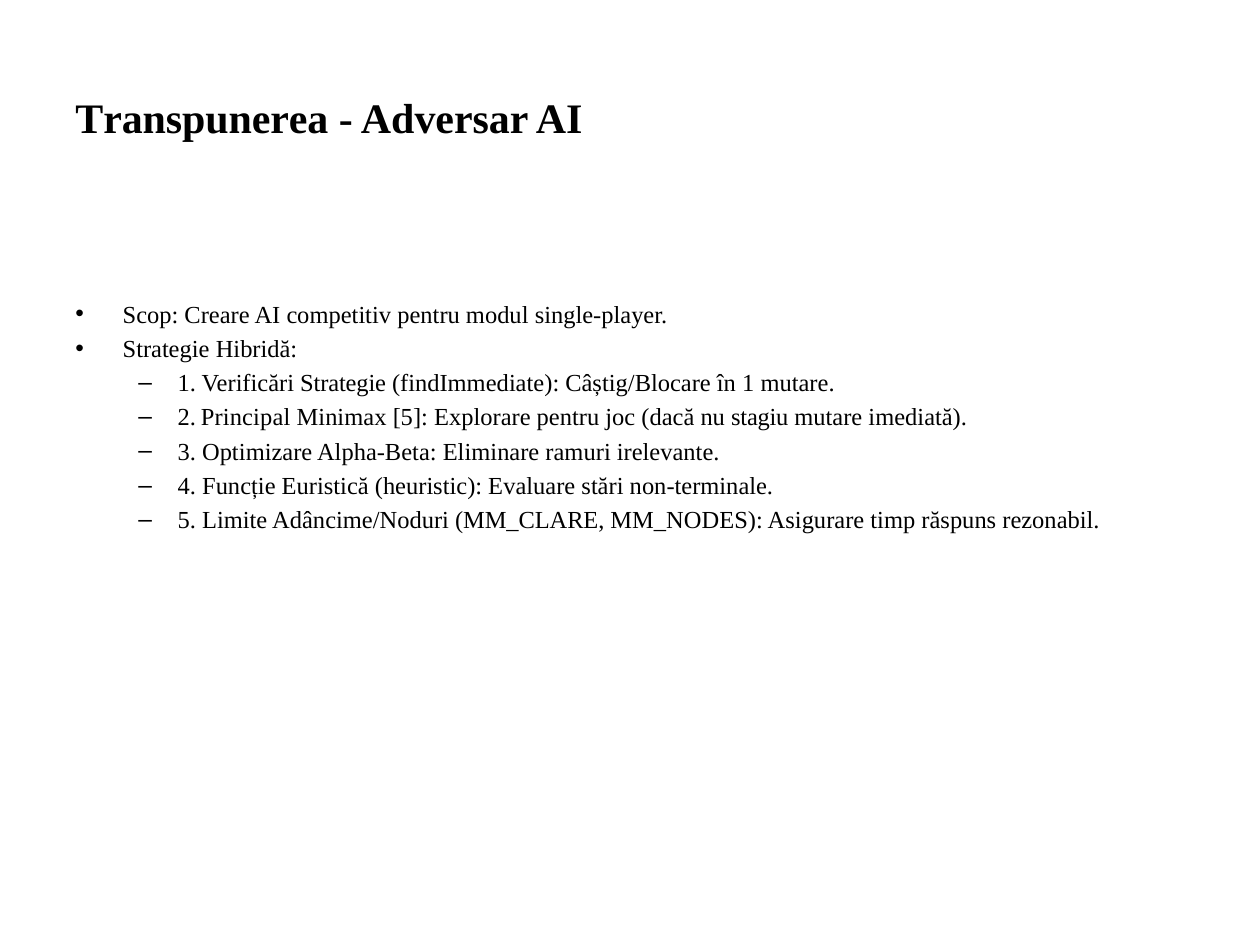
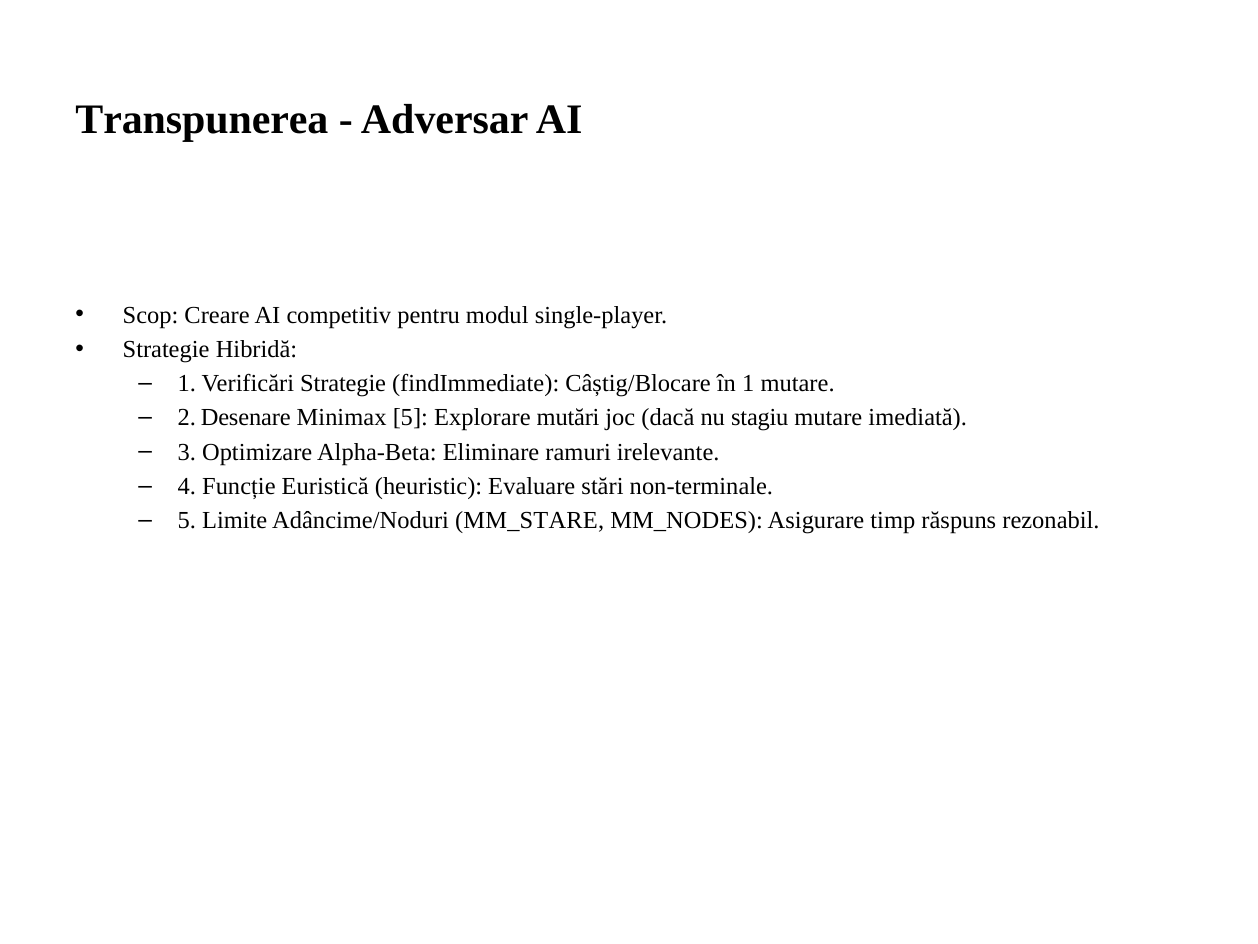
Principal: Principal -> Desenare (246, 418)
Explorare pentru: pentru -> mutări (568, 418)
MM_CLARE: MM_CLARE -> MM_STARE (530, 520)
